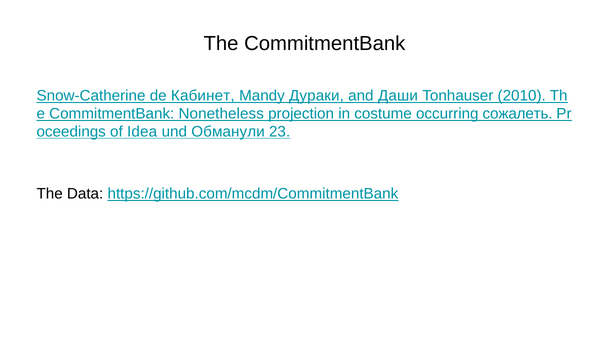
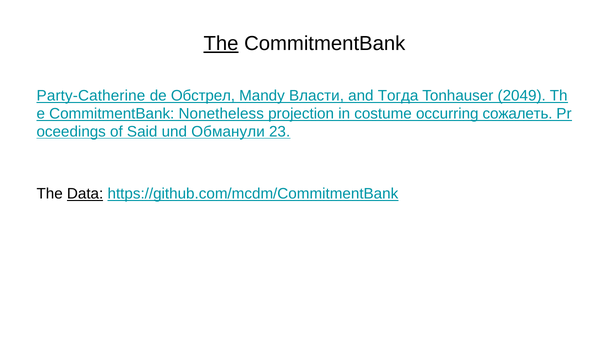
The underline: none -> present (221, 44)
Snow-Catherine: Snow-Catherine -> Party-Catherine (91, 96)
Кабинет: Кабинет -> Обстрел (203, 96)
Дураки: Дураки -> Власти (317, 96)
Даши: Даши -> Тогда (398, 96)
2010: 2010 -> 2049 (522, 96)
Idea: Idea -> Said (142, 132)
Data underline: none -> present (85, 194)
